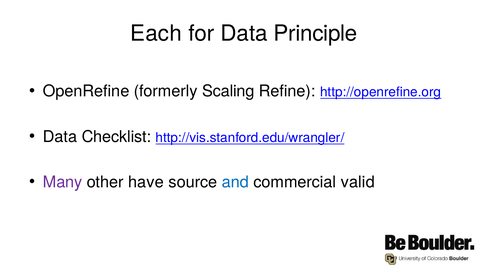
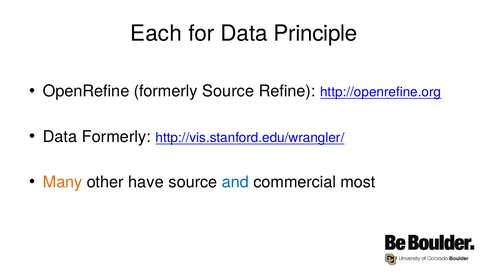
formerly Scaling: Scaling -> Source (228, 91)
Data Checklist: Checklist -> Formerly (116, 137)
Many colour: purple -> orange (63, 182)
valid: valid -> most (358, 182)
